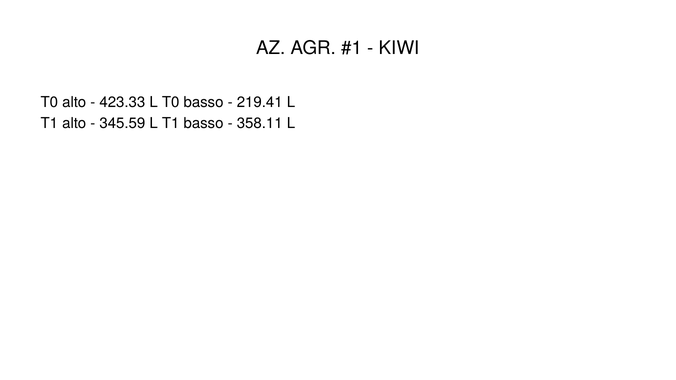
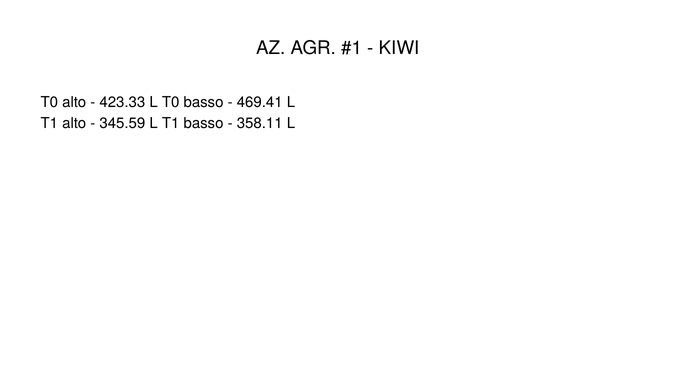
219.41: 219.41 -> 469.41 (260, 102)
